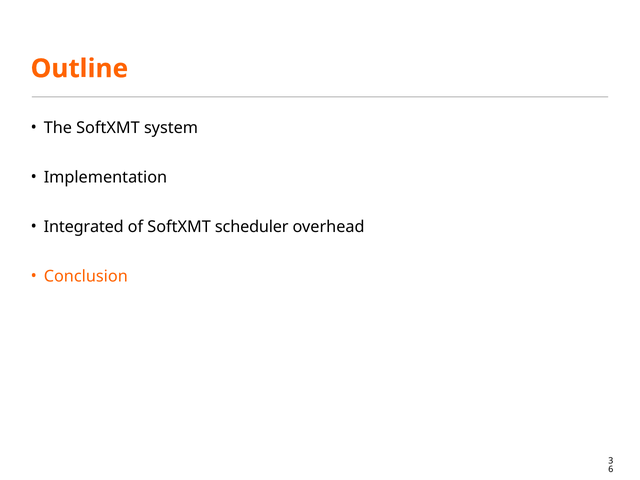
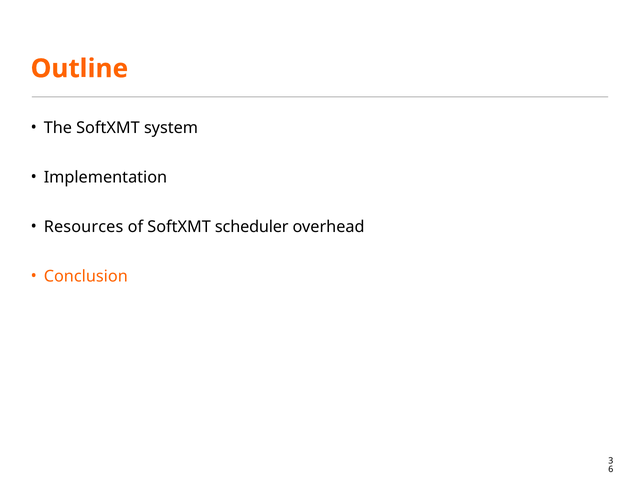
Integrated: Integrated -> Resources (84, 227)
